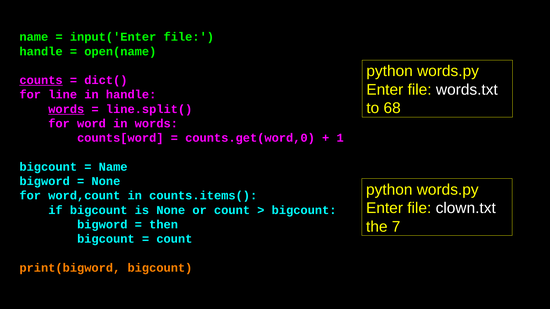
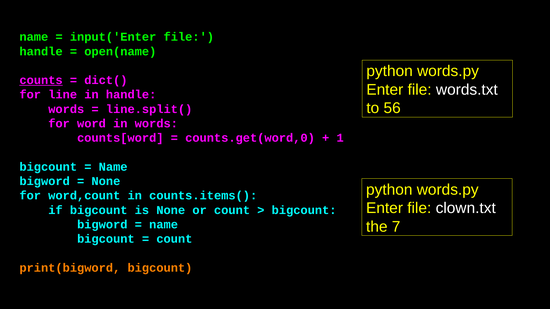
68: 68 -> 56 (392, 108)
words underline: present -> none (66, 109)
then: then -> name (164, 225)
